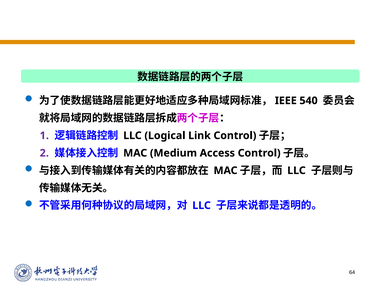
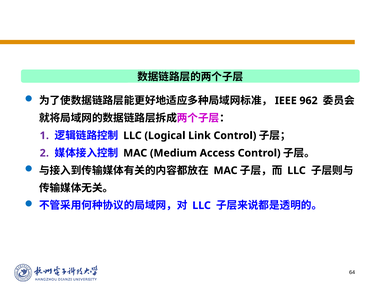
540: 540 -> 962 (309, 101)
